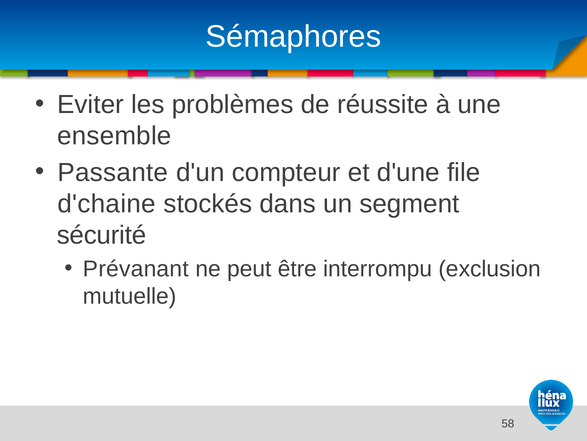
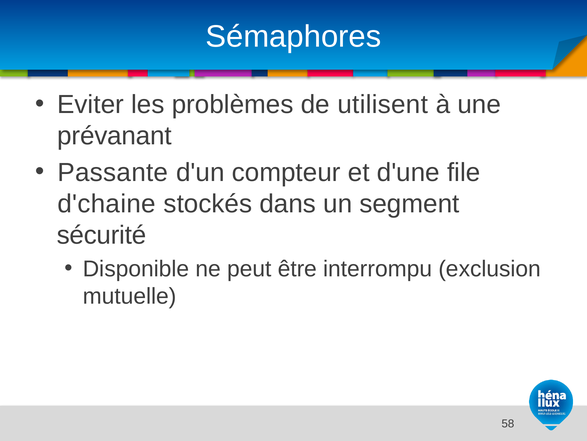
réussite: réussite -> utilisent (383, 104)
ensemble: ensemble -> prévanant (114, 136)
Prévanant: Prévanant -> Disponible (136, 268)
